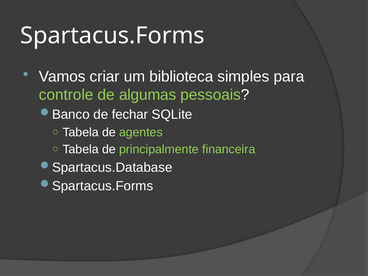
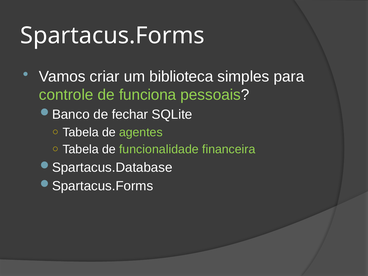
algumas: algumas -> funciona (148, 95)
principalmente: principalmente -> funcionalidade (159, 149)
